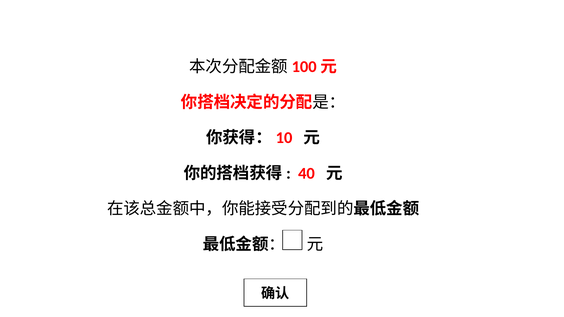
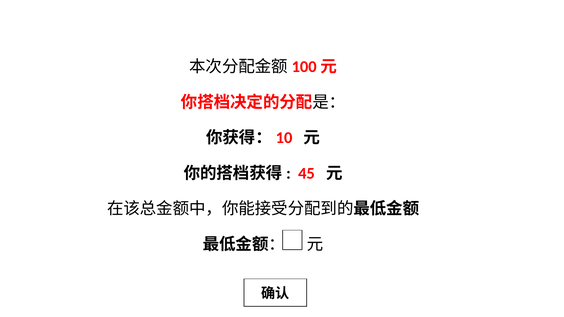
40: 40 -> 45 (306, 173)
